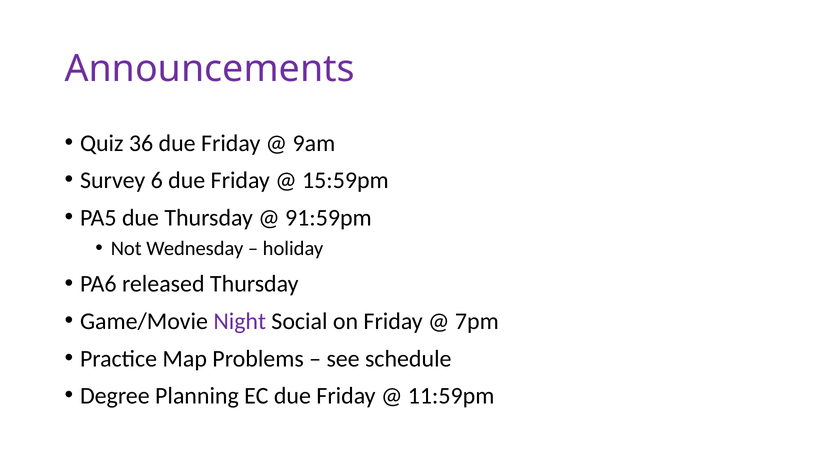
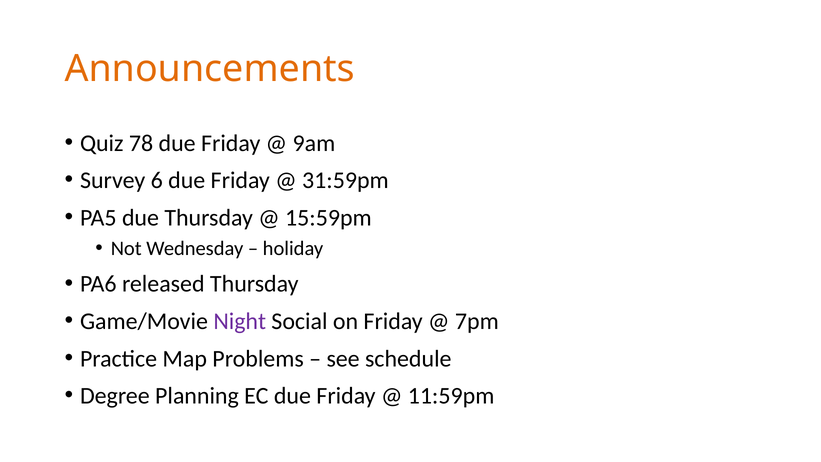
Announcements colour: purple -> orange (210, 69)
36: 36 -> 78 (141, 143)
15:59pm: 15:59pm -> 31:59pm (345, 180)
91:59pm: 91:59pm -> 15:59pm (328, 218)
